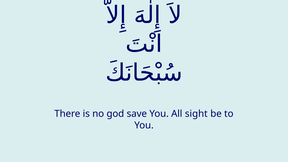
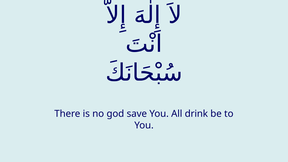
sight: sight -> drink (196, 114)
